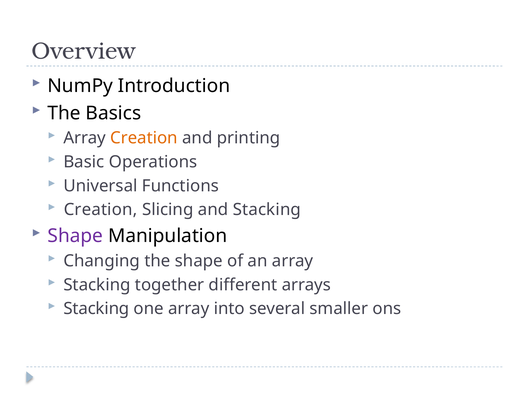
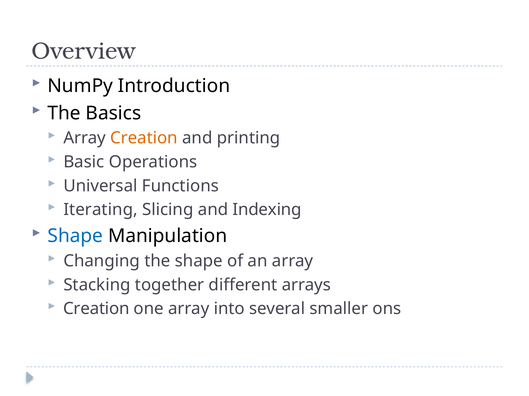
Creation: Creation -> Iterating (101, 210)
and Stacking: Stacking -> Indexing (267, 210)
Shape colour: purple -> blue (75, 236)
Stacking: Stacking -> Creation (96, 309)
